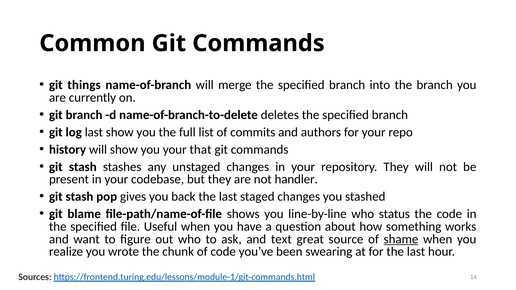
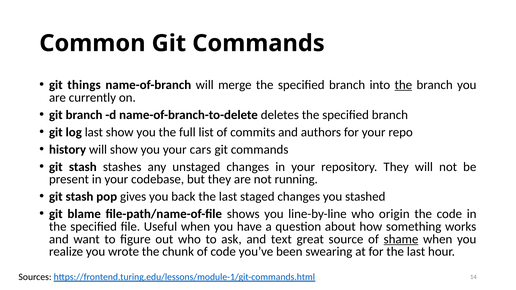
the underline: none -> present (403, 85)
that: that -> cars (201, 150)
handler: handler -> running (296, 180)
status: status -> origin (394, 214)
